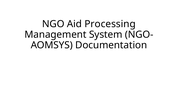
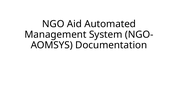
Processing: Processing -> Automated (110, 24)
